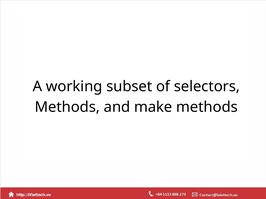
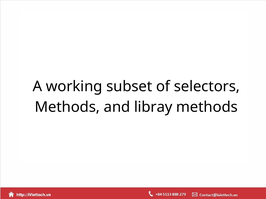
make: make -> libray (153, 107)
